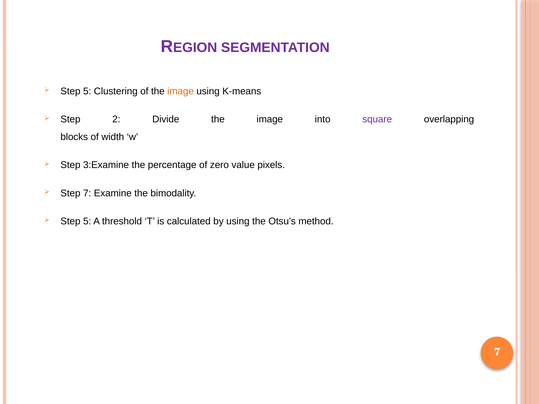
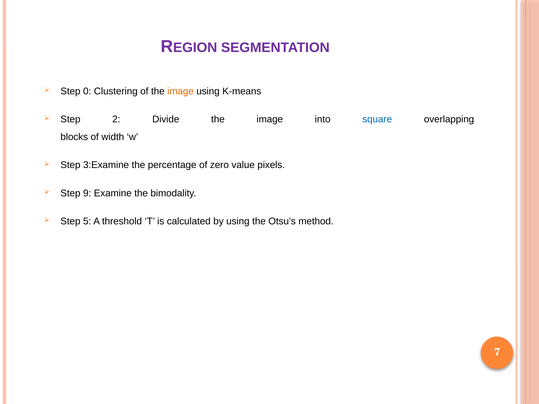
5: 5 -> 0 (87, 91)
square colour: purple -> blue (377, 120)
Step 7: 7 -> 9 (87, 193)
